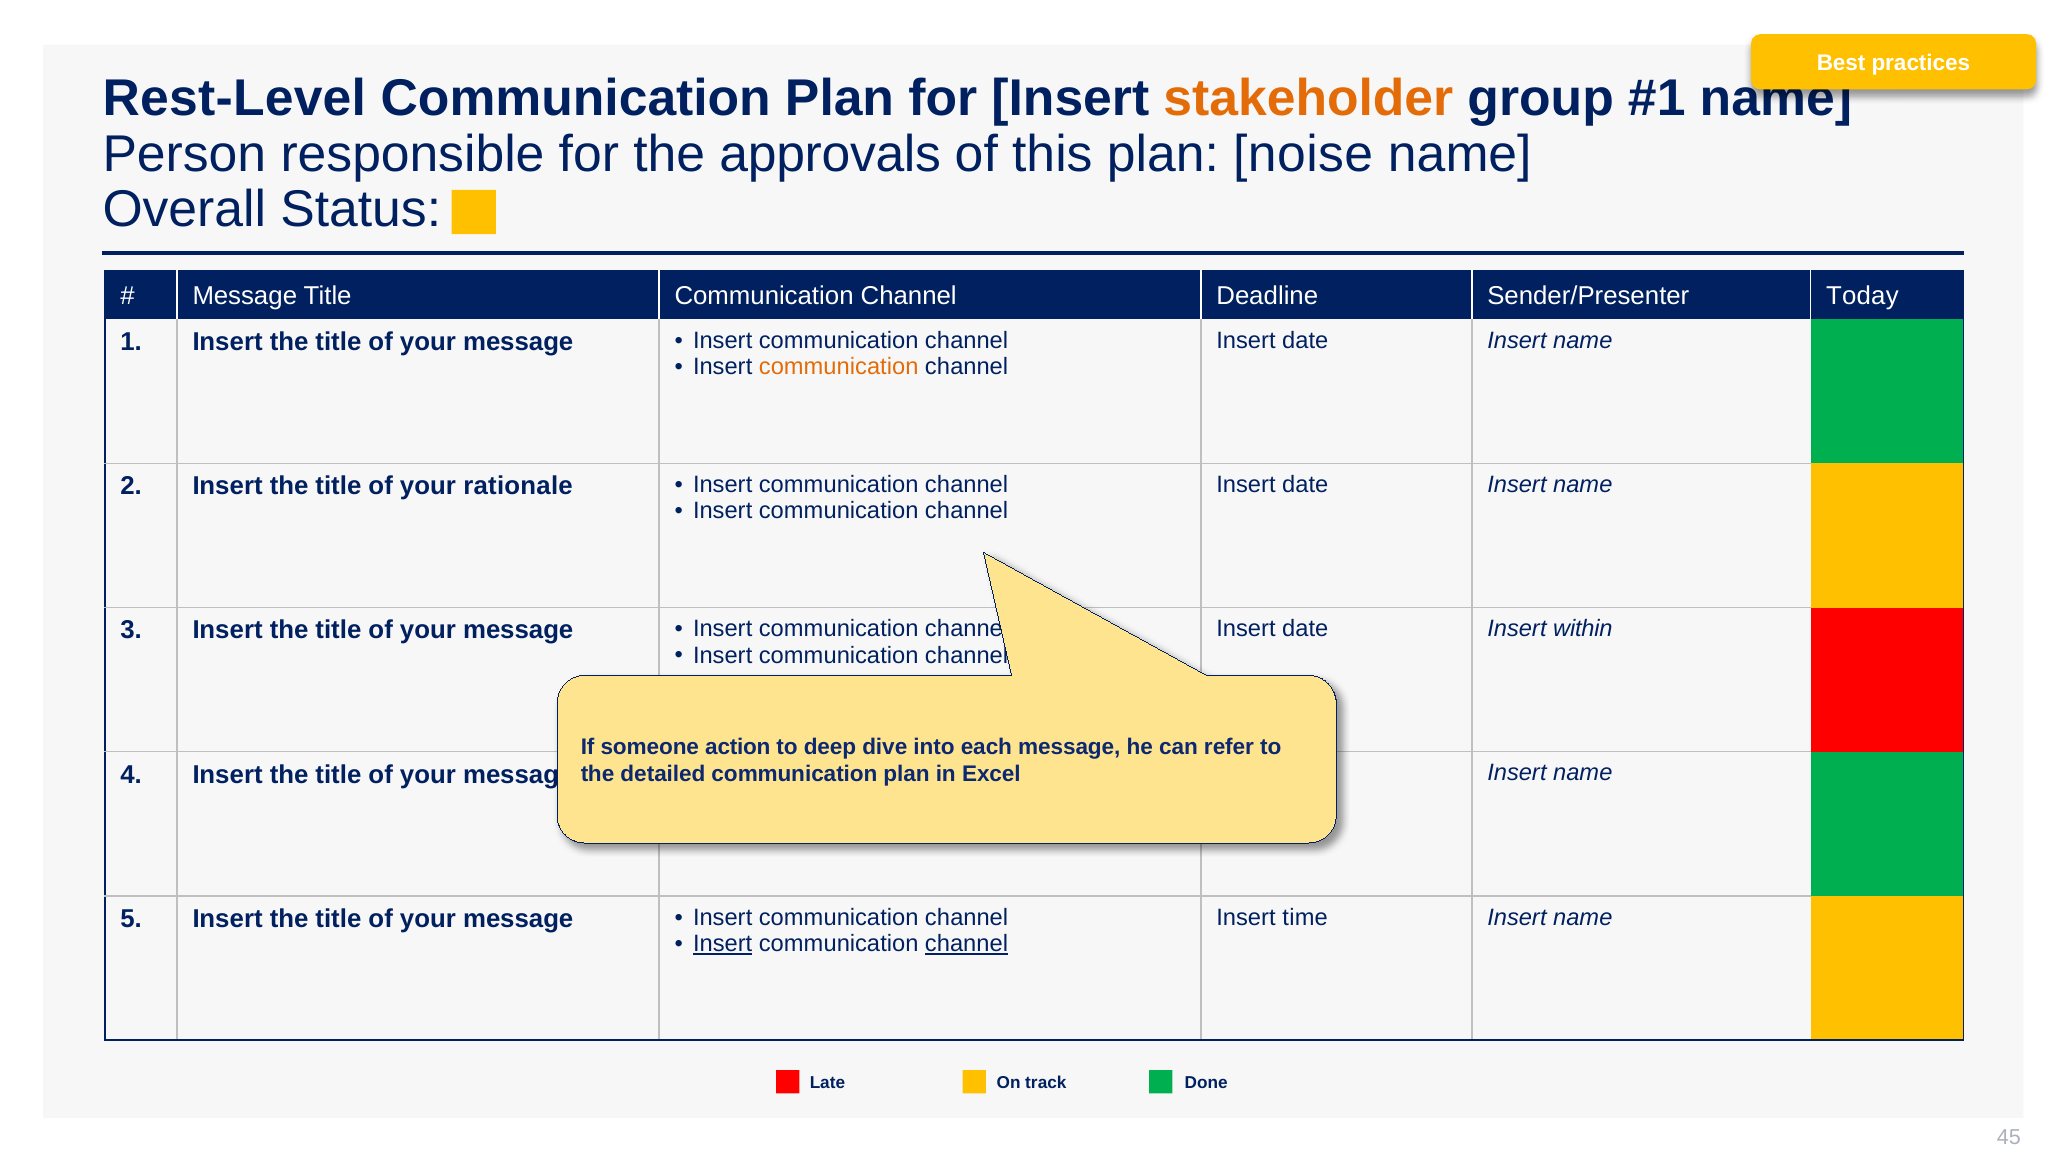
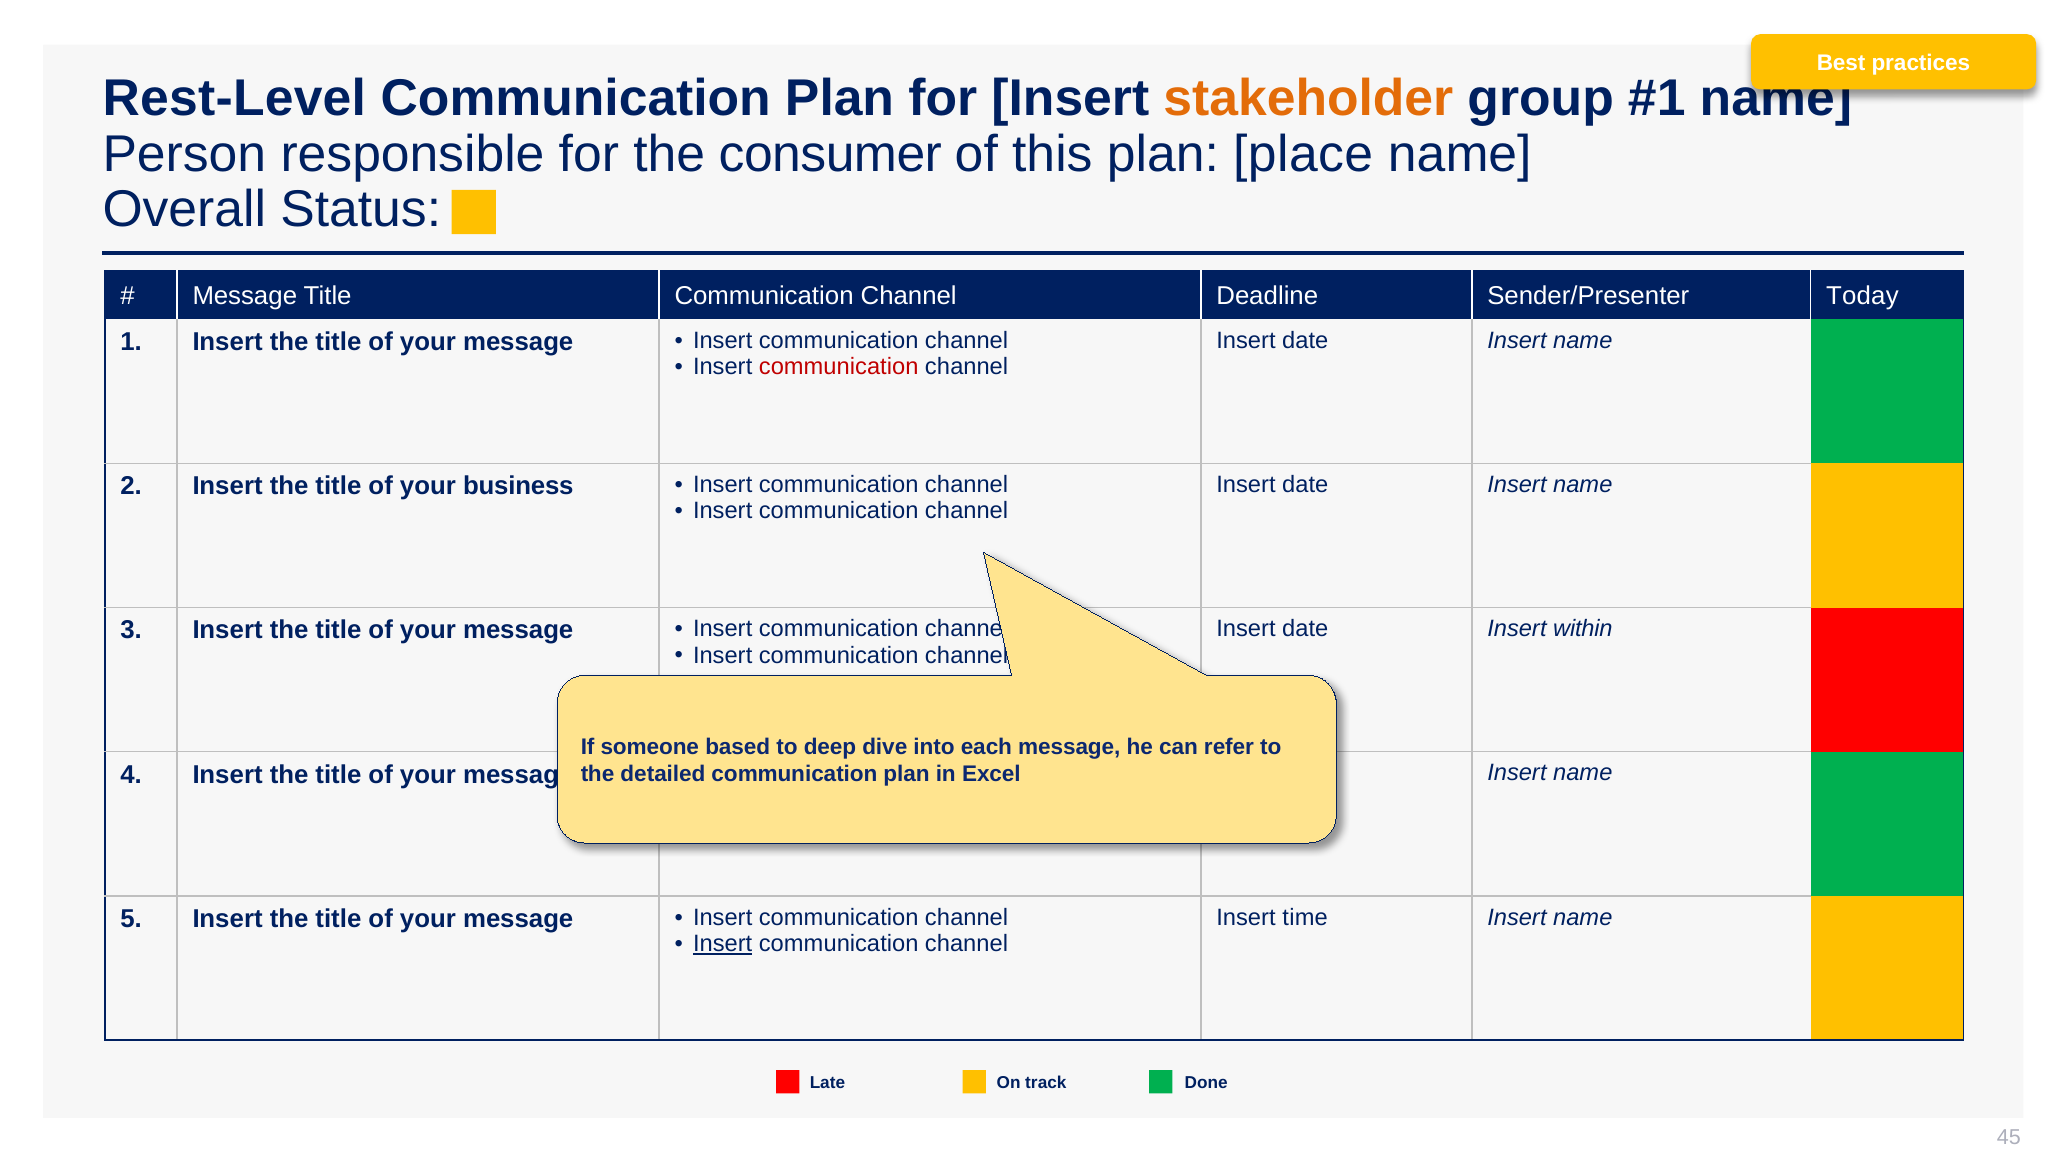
approvals: approvals -> consumer (830, 154)
noise: noise -> place (1303, 154)
communication colour: orange -> red (839, 367)
rationale: rationale -> business (518, 486)
action: action -> based (738, 747)
channel underline: present -> none (967, 944)
